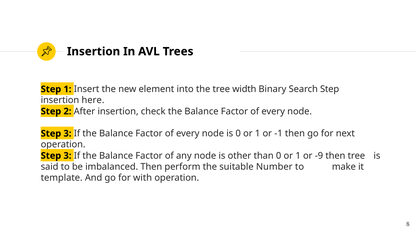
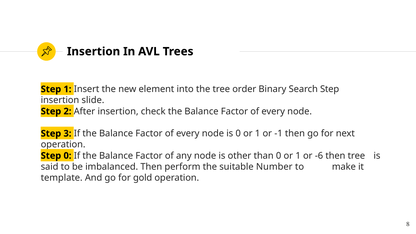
width: width -> order (244, 89)
here: here -> slide (93, 100)
3: 3 -> 0 (67, 156)
-9: -9 -> -6 (319, 156)
with: with -> gold (143, 178)
